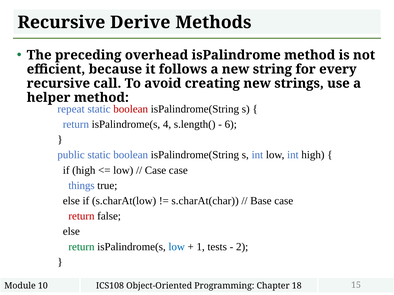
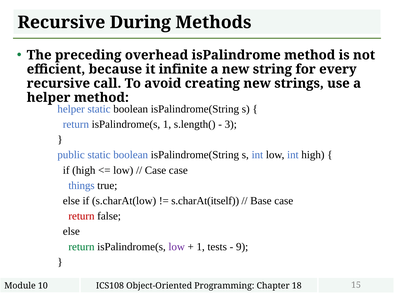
Derive: Derive -> During (140, 22)
follows: follows -> infinite (183, 69)
repeat: repeat -> helper (71, 109)
boolean colour: red -> black (131, 109)
isPalindrome(s 4: 4 -> 1 (167, 124)
6: 6 -> 3 (231, 124)
s.charAt(char: s.charAt(char -> s.charAt(itself (205, 201)
low colour: blue -> purple (177, 247)
2: 2 -> 9 (242, 247)
